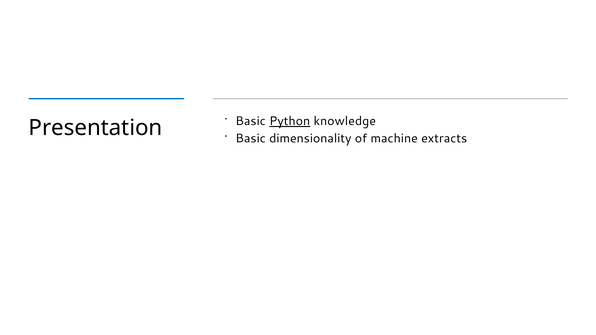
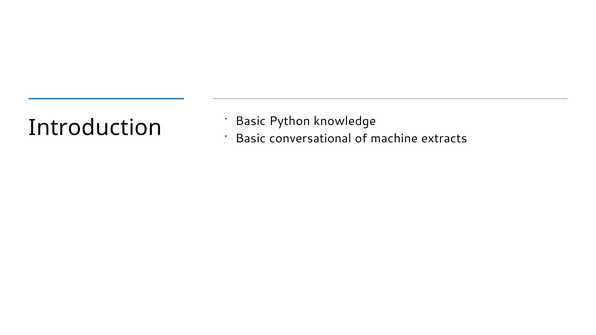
Python underline: present -> none (290, 121)
Presentation: Presentation -> Introduction (95, 128)
dimensionality: dimensionality -> conversational (310, 139)
